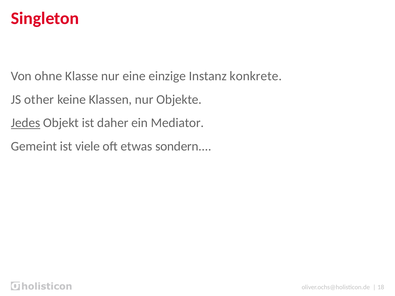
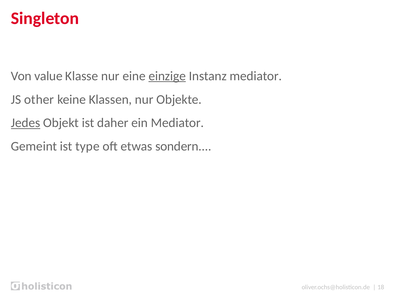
ohne: ohne -> value (48, 76)
einzige underline: none -> present (167, 76)
Instanz konkrete: konkrete -> mediator (256, 76)
viele: viele -> type (87, 146)
